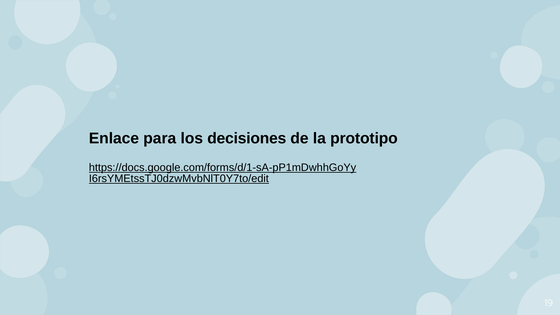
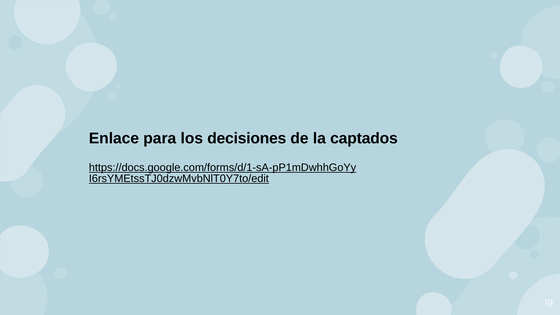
prototipo: prototipo -> captados (364, 138)
